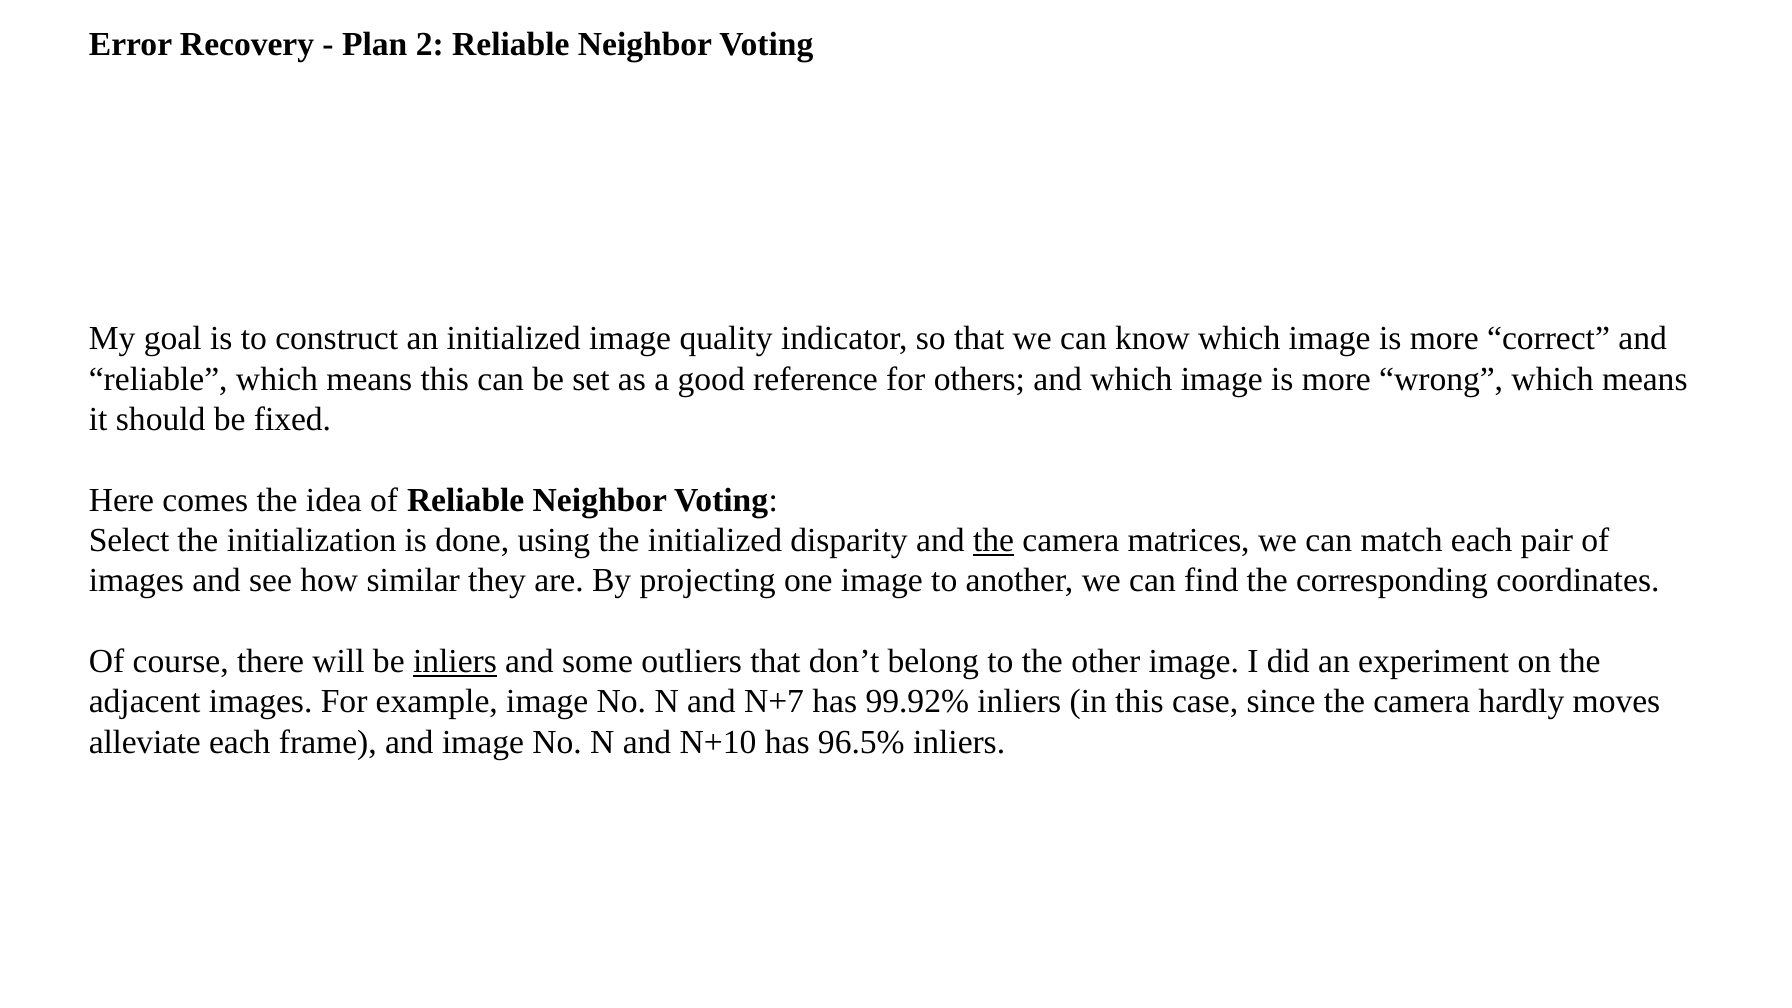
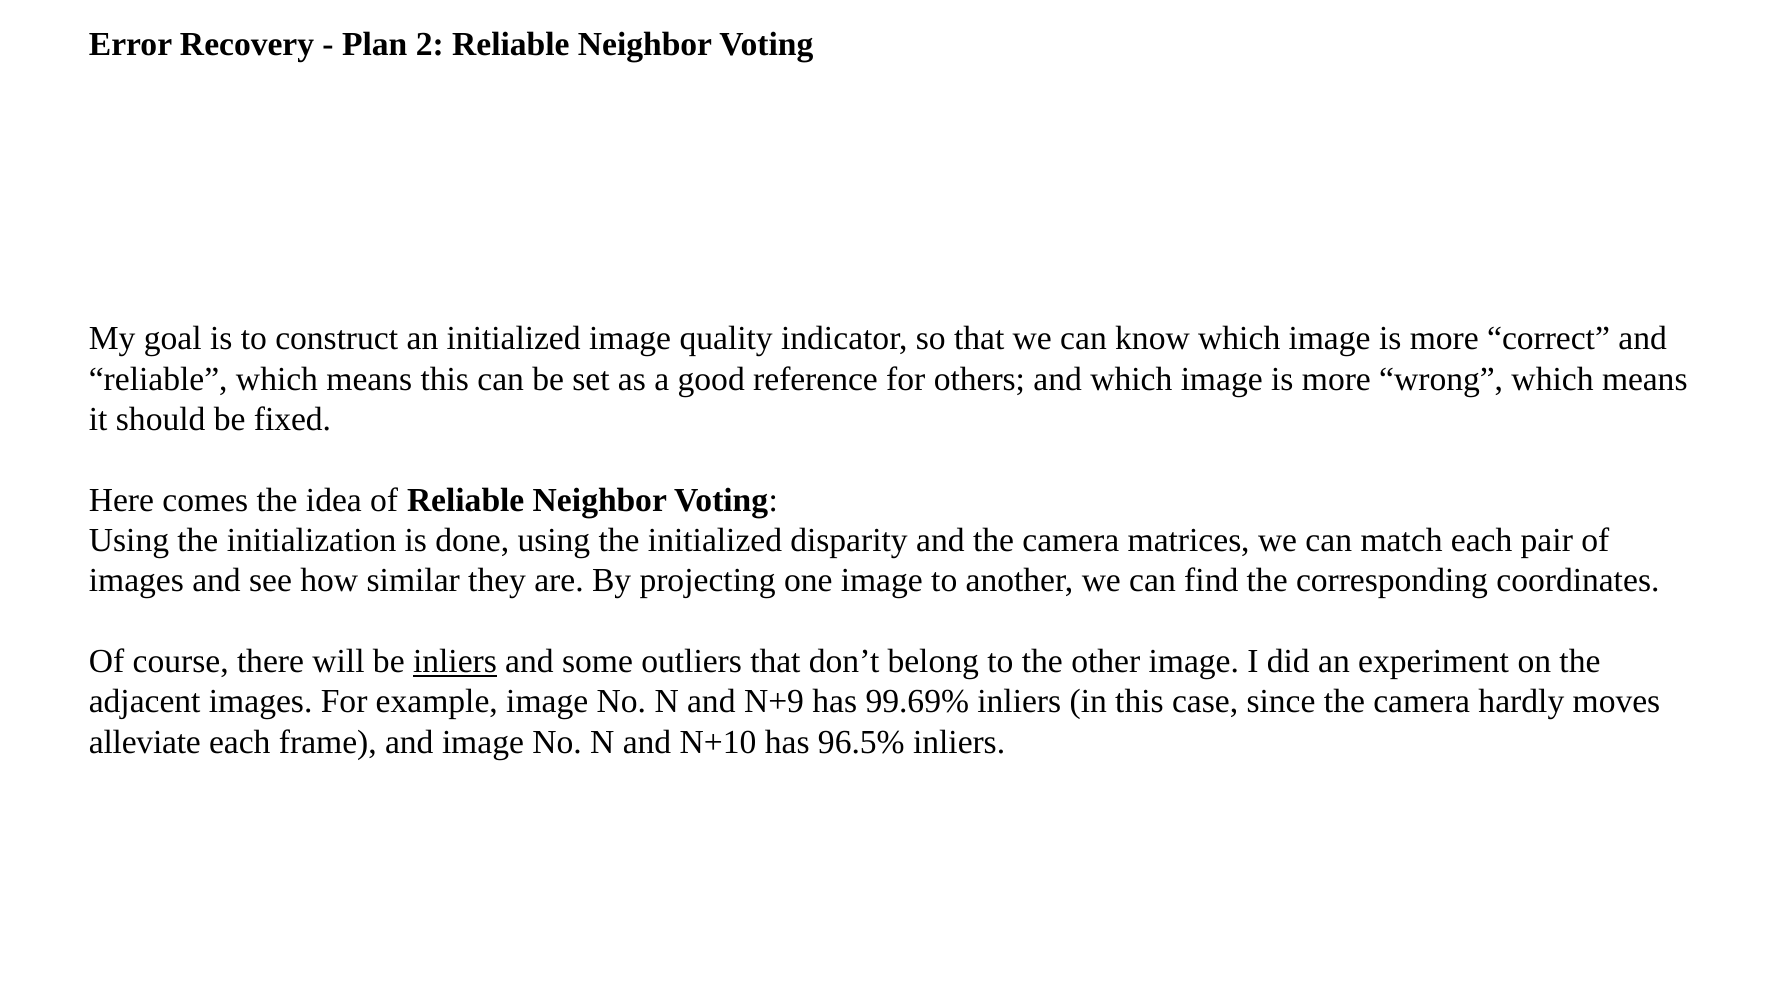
Select: Select -> Using (129, 540)
the underline: present -> none (994, 540)
N+7: N+7 -> N+9 (774, 702)
99.92%: 99.92% -> 99.69% (917, 702)
